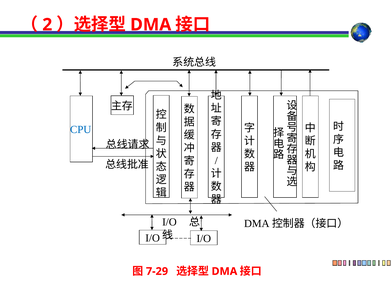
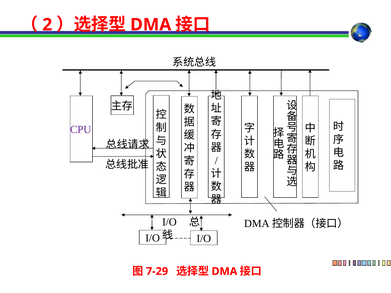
CPU colour: blue -> purple (81, 130)
